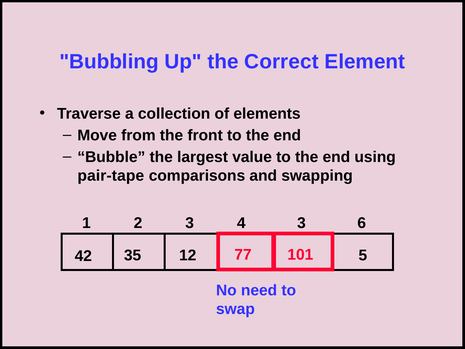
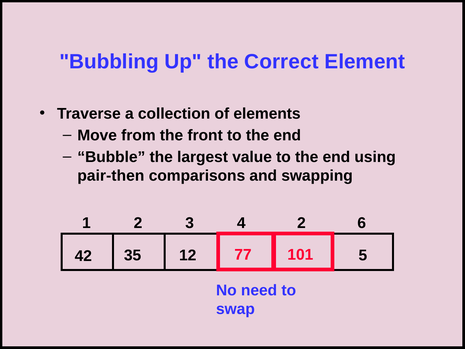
pair-tape: pair-tape -> pair-then (111, 175)
4 3: 3 -> 2 (301, 223)
